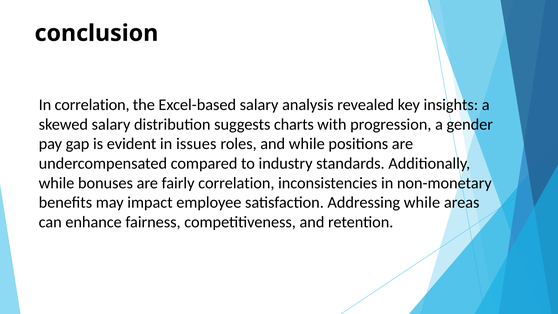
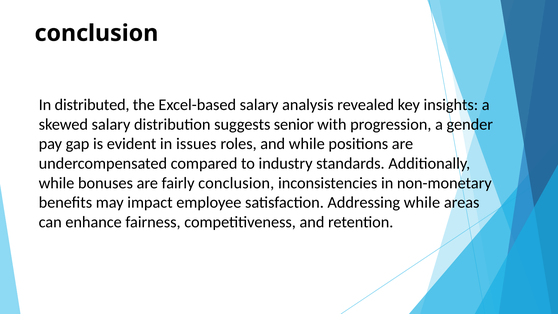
In correlation: correlation -> distributed (92, 105)
charts: charts -> senior (294, 124)
fairly correlation: correlation -> conclusion (236, 183)
